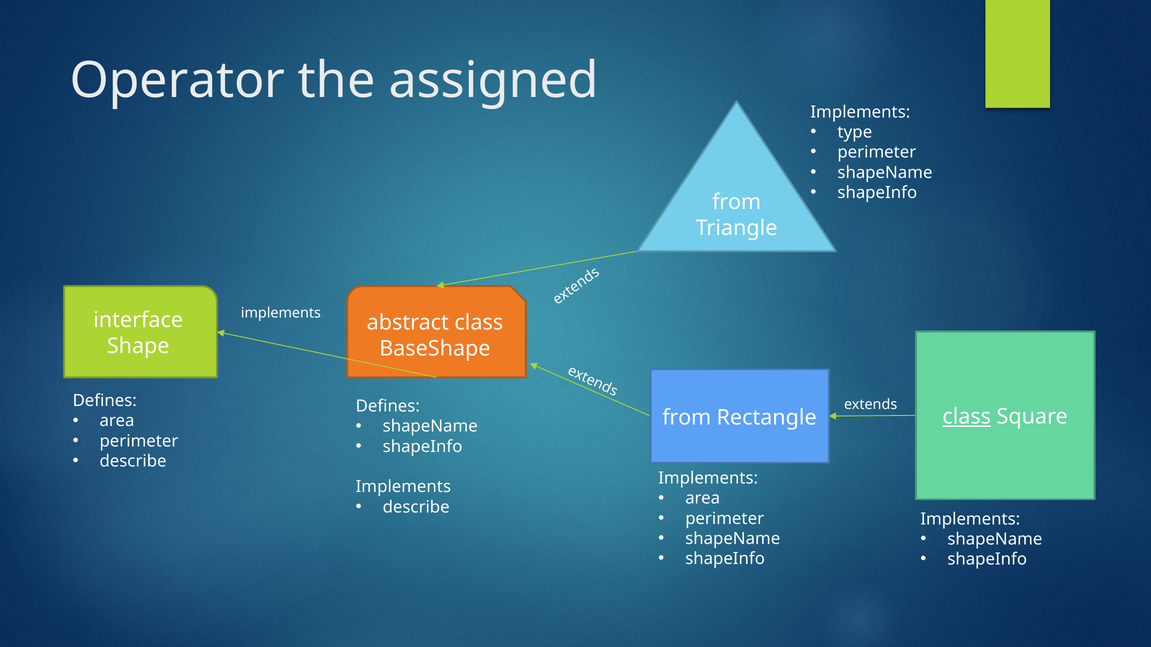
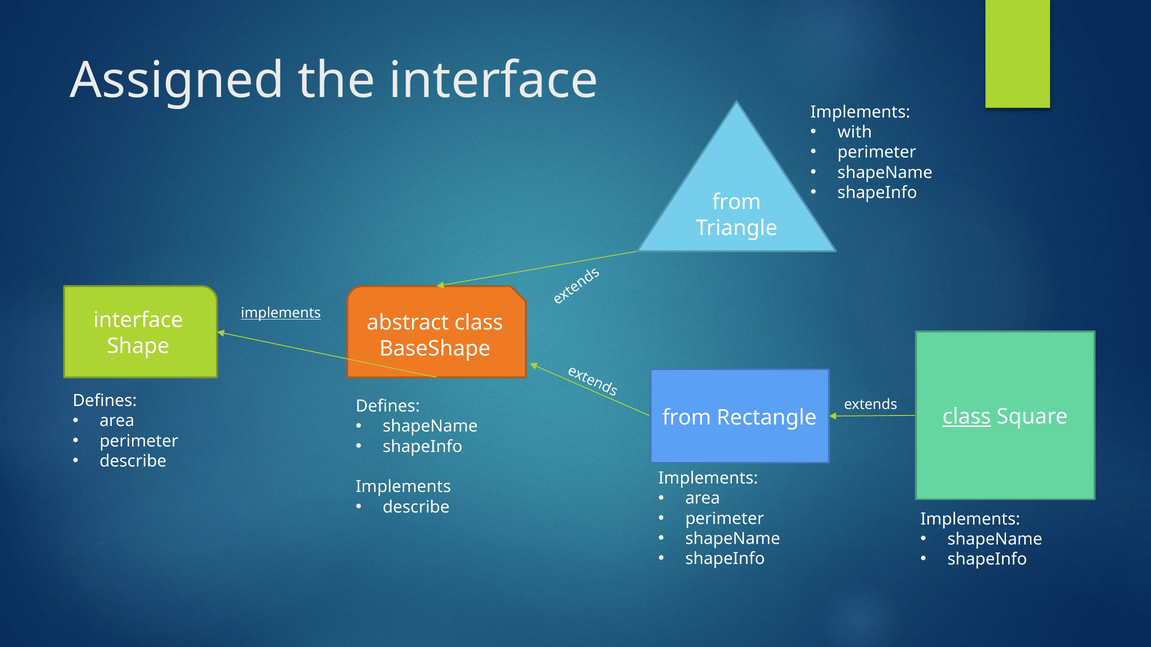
Operator: Operator -> Assigned (177, 81)
the assigned: assigned -> interface (494, 81)
type: type -> with (855, 132)
implements underline: none -> present (281, 313)
